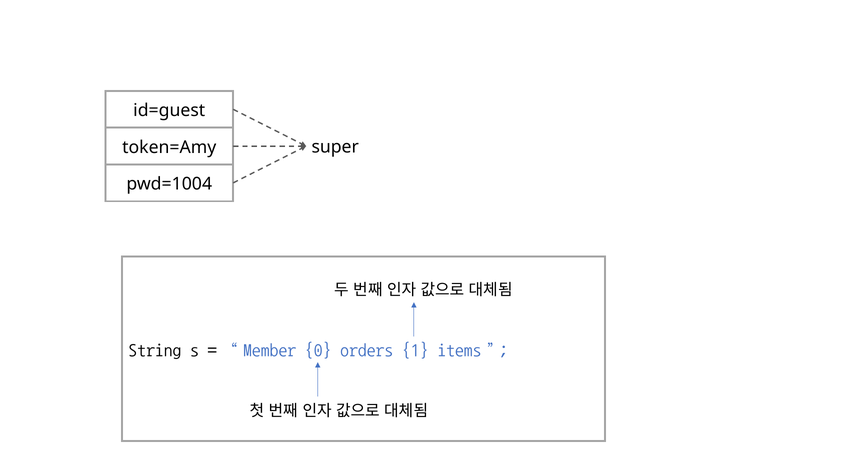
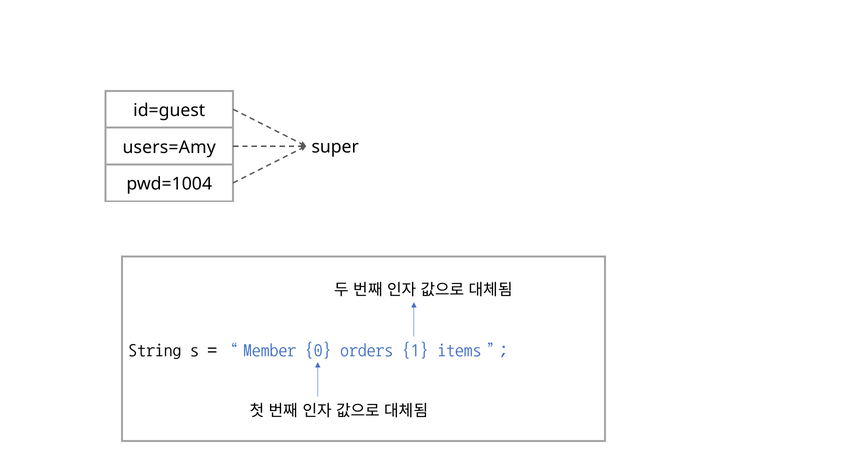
token=Amy: token=Amy -> users=Amy (169, 147)
